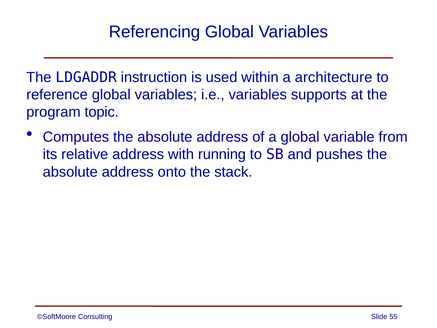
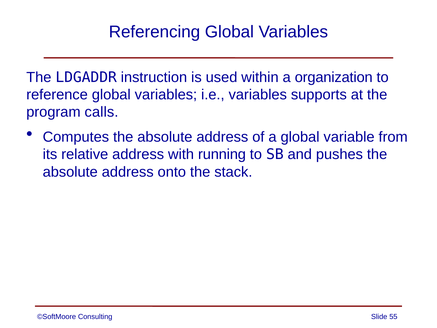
architecture: architecture -> organization (334, 77)
topic: topic -> calls (102, 112)
